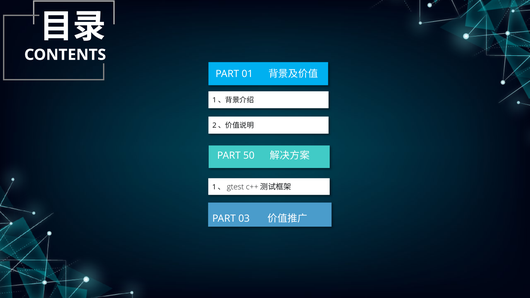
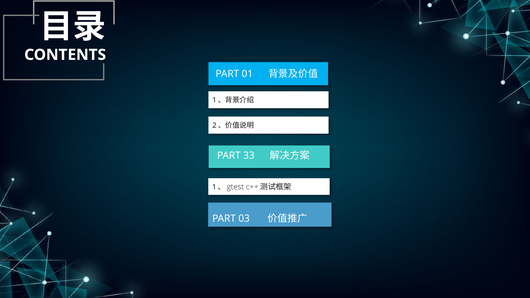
50: 50 -> 33 (249, 156)
